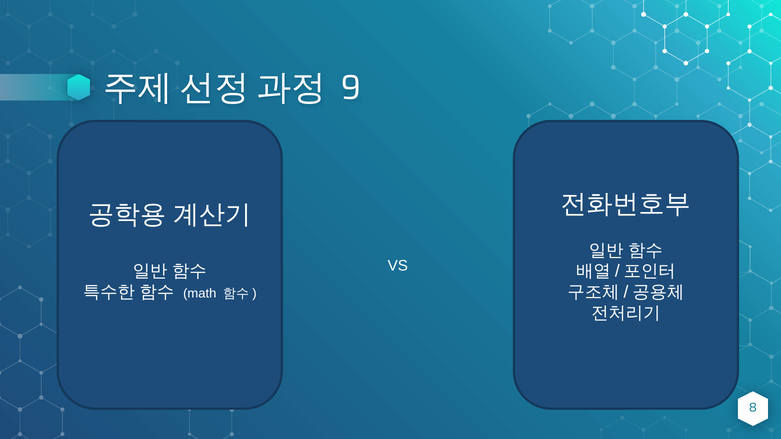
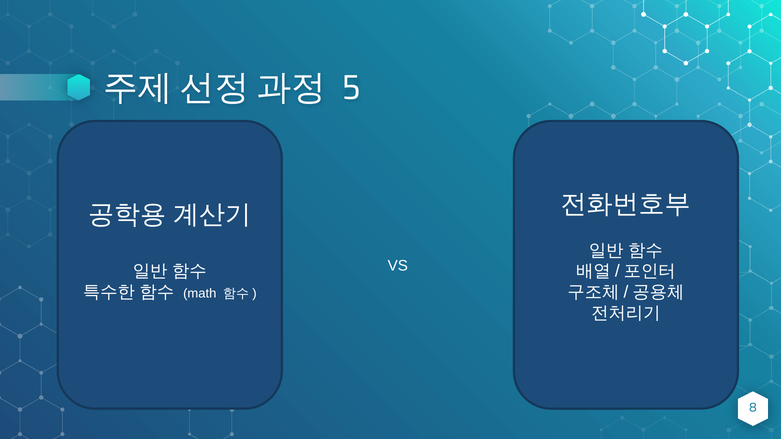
9: 9 -> 5 (351, 88)
